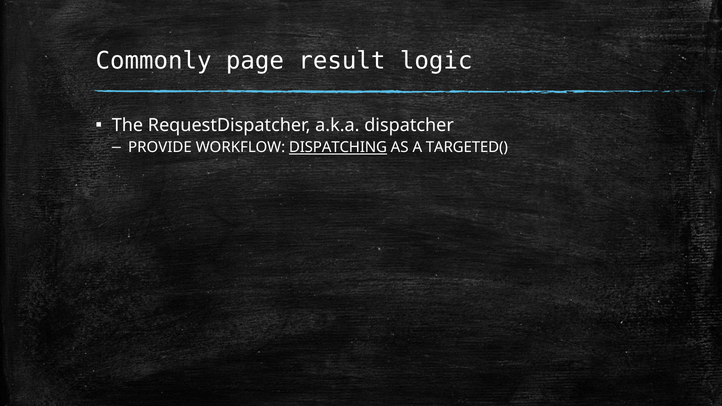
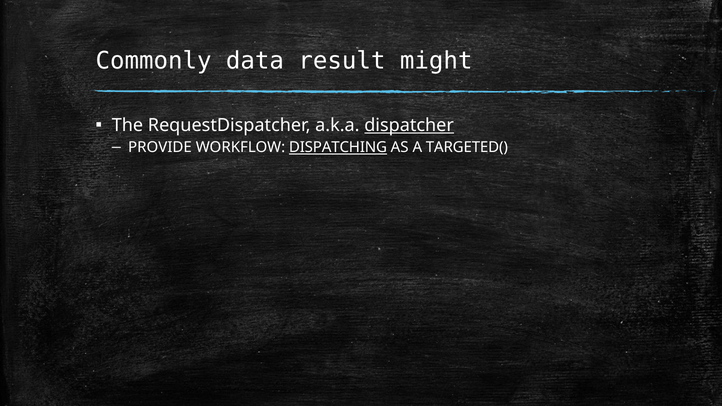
page: page -> data (255, 61)
logic: logic -> might (436, 61)
dispatcher underline: none -> present (409, 125)
